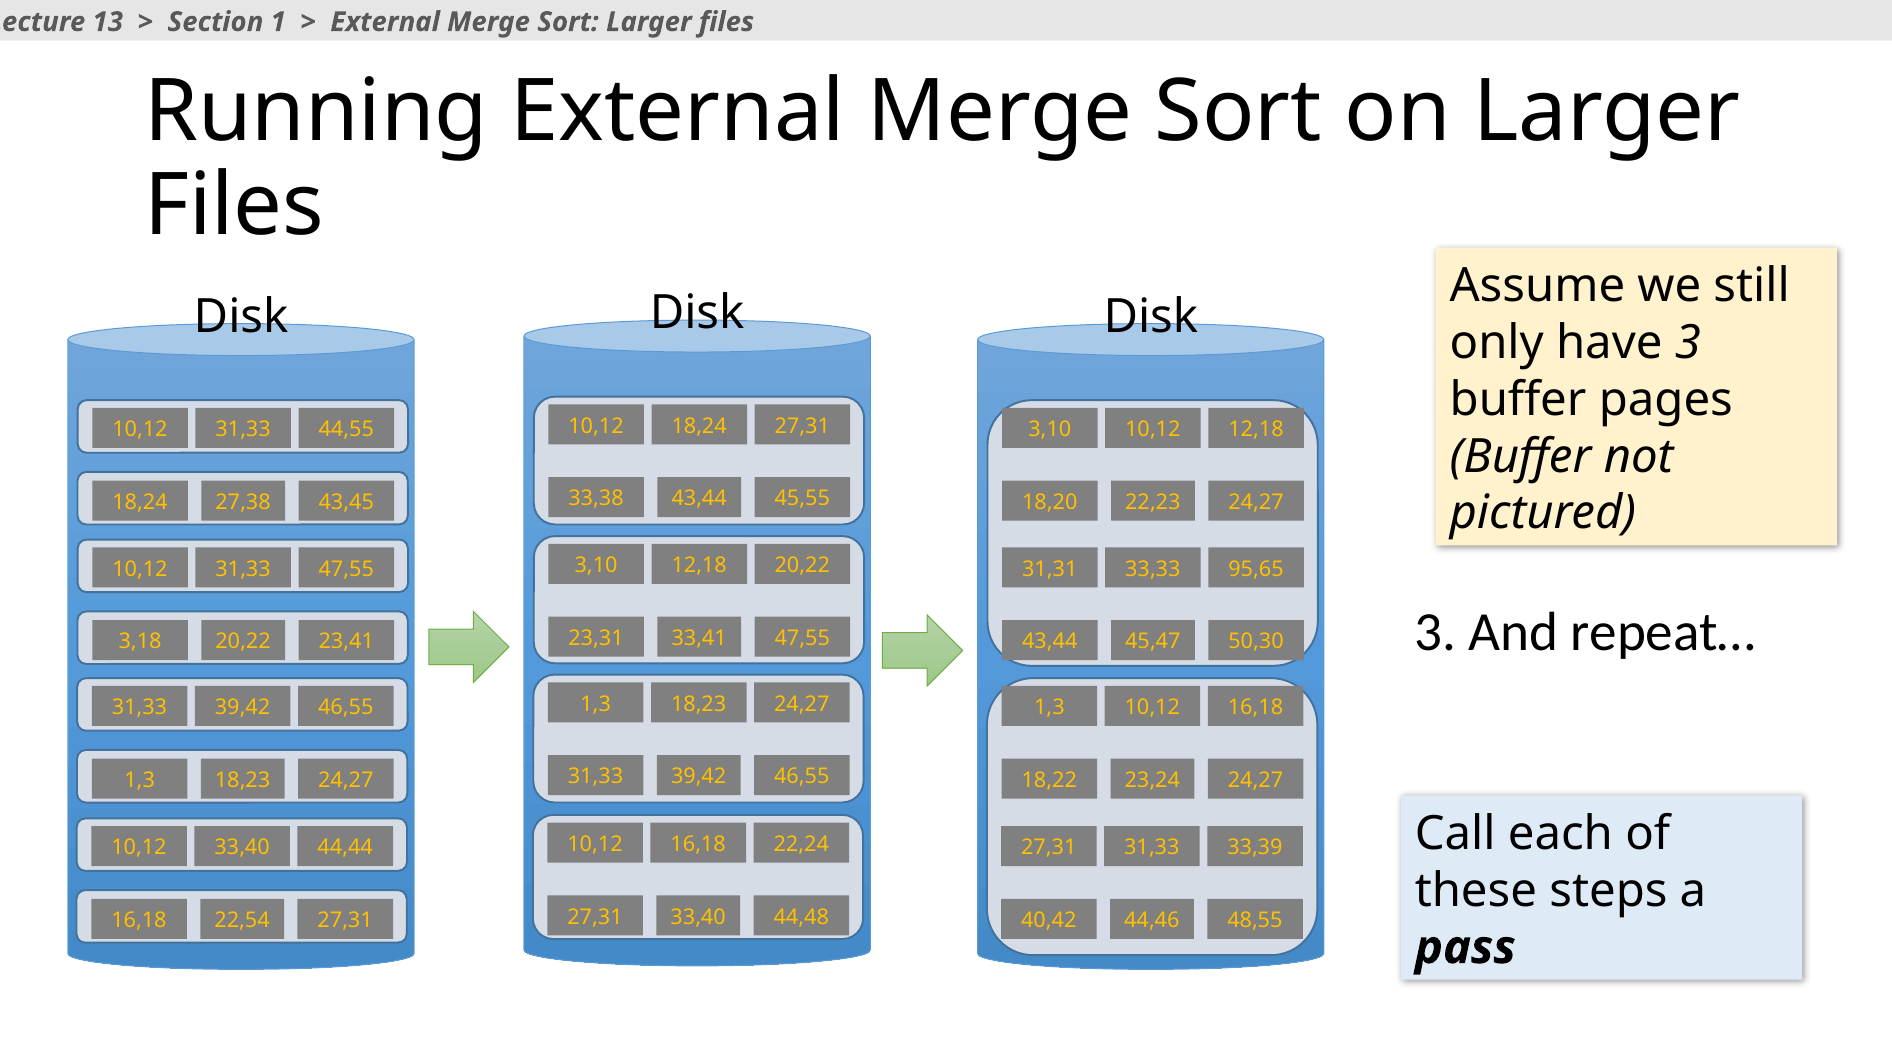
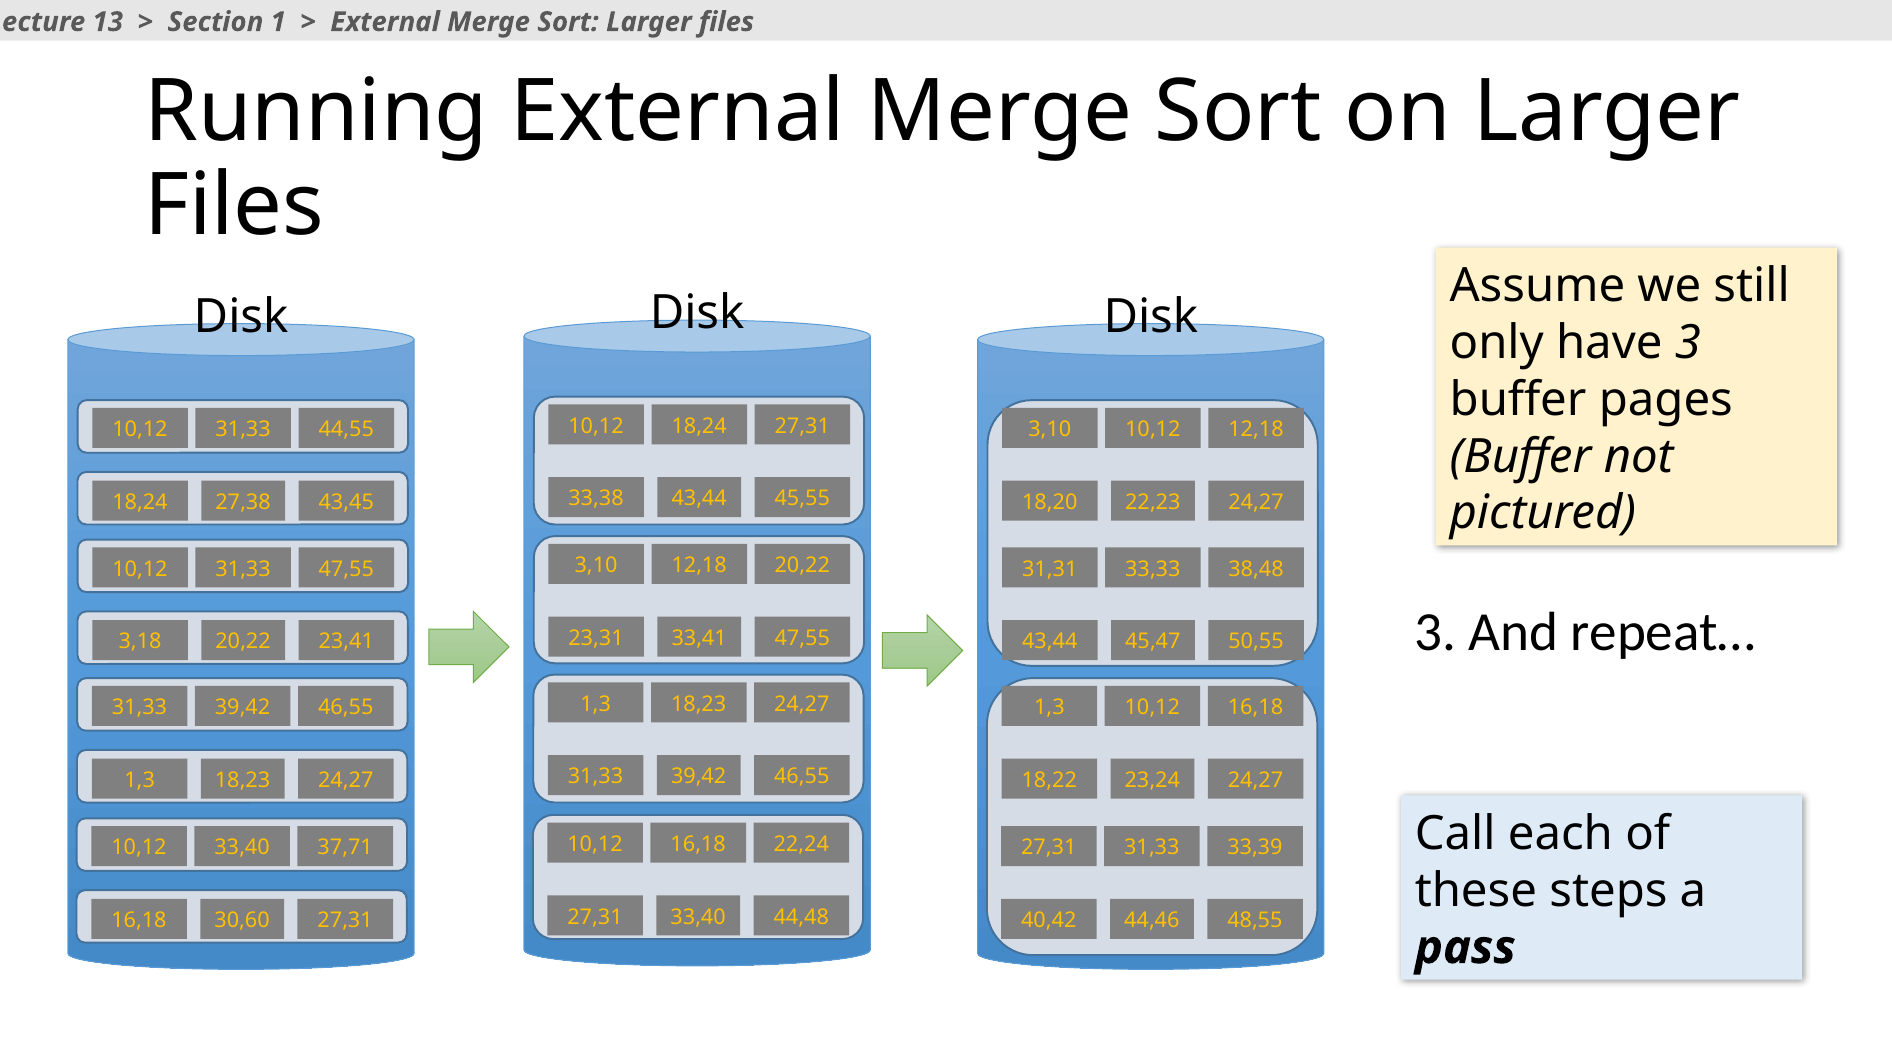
95,65: 95,65 -> 38,48 (1256, 569)
50,30: 50,30 -> 50,55 (1256, 642)
44,44: 44,44 -> 37,71 (345, 848)
22,54: 22,54 -> 30,60 (242, 921)
